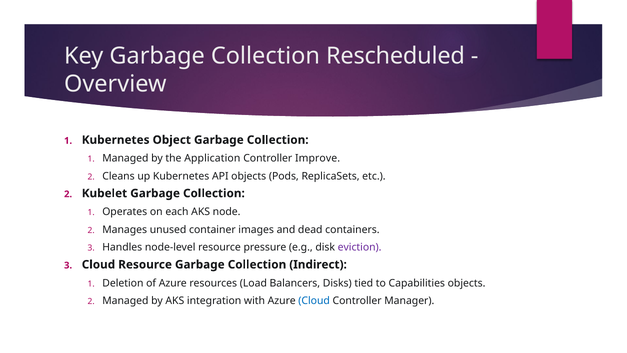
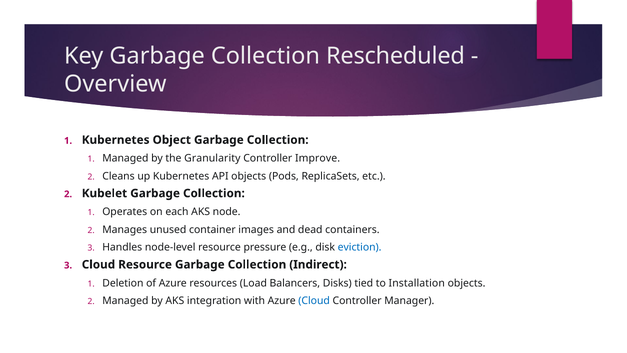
Application: Application -> Granularity (212, 158)
eviction colour: purple -> blue (360, 247)
Capabilities: Capabilities -> Installation (417, 283)
